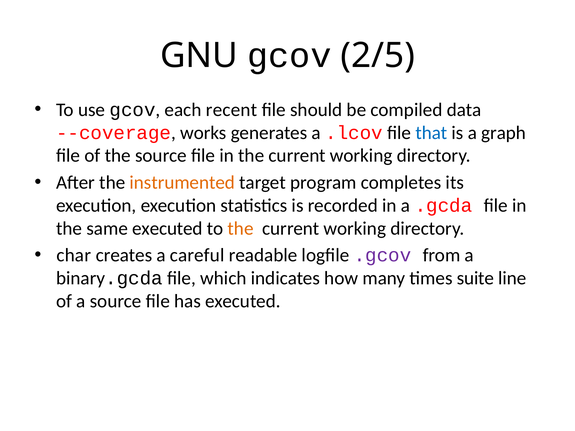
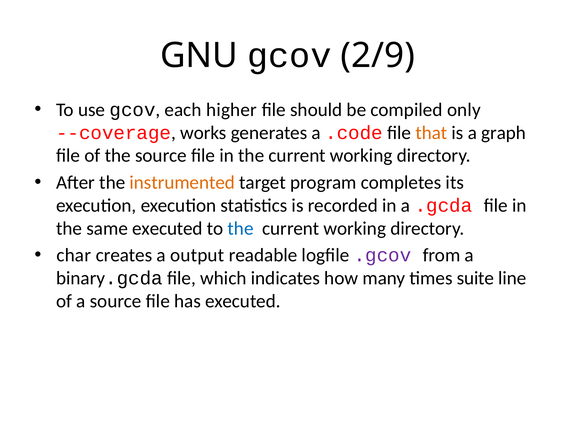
2/5: 2/5 -> 2/9 (378, 56)
recent: recent -> higher (232, 110)
data: data -> only (464, 110)
.lcov: .lcov -> .code (354, 133)
that colour: blue -> orange (431, 133)
the colour: orange -> blue (241, 229)
careful: careful -> output (197, 255)
